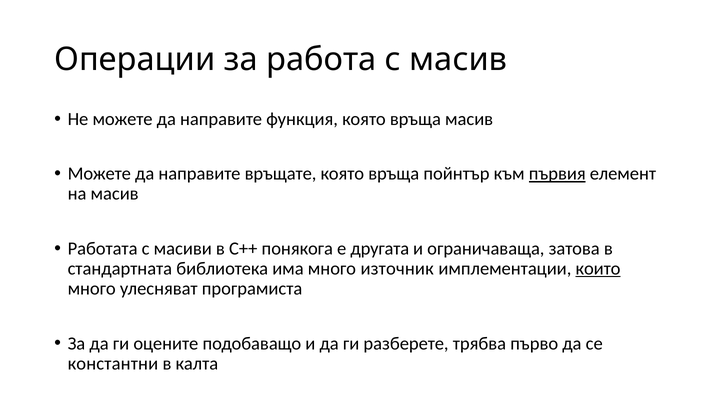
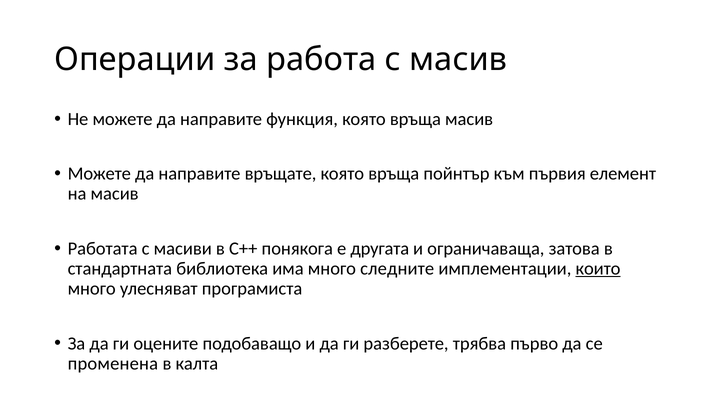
първия underline: present -> none (557, 174)
източник: източник -> следните (397, 269)
константни: константни -> променена (113, 364)
